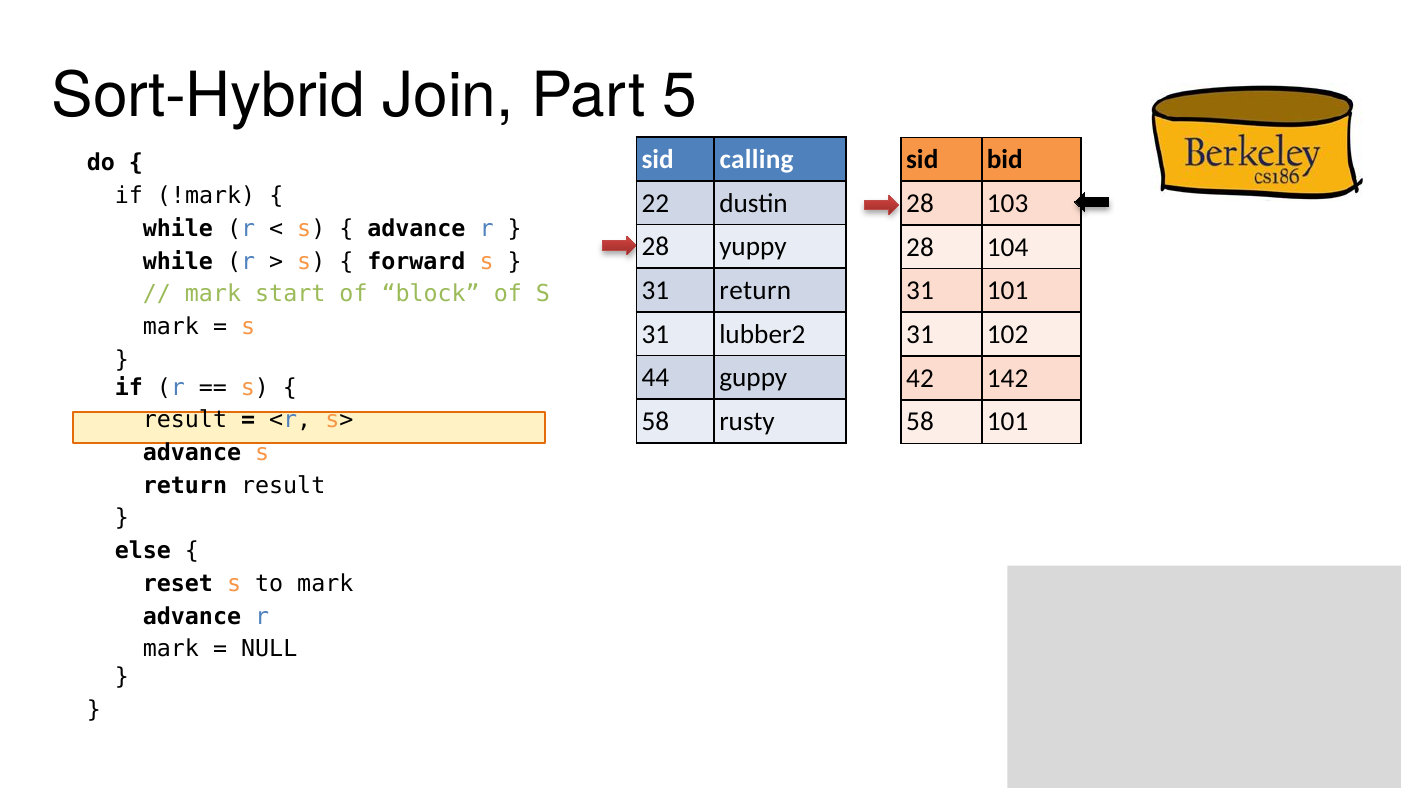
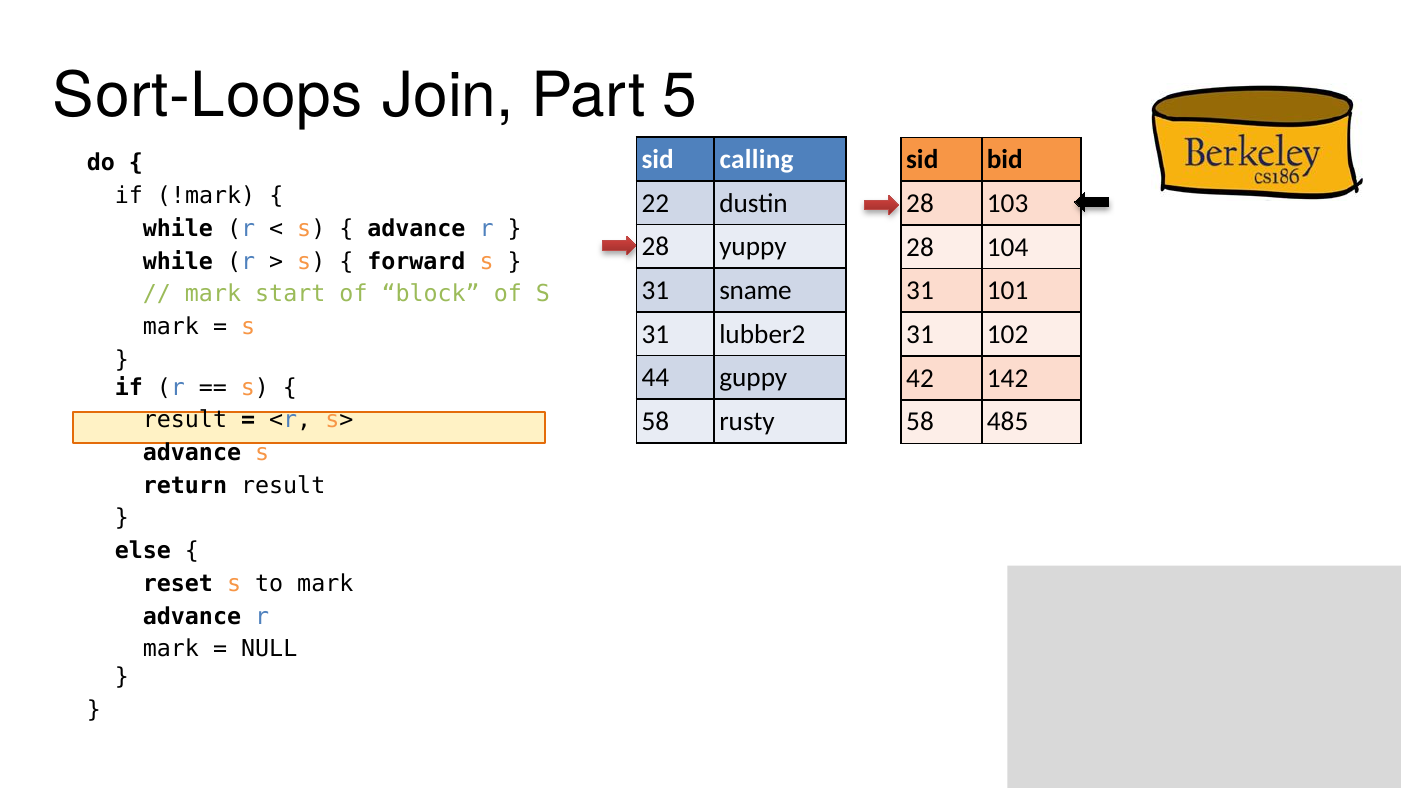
Sort-Hybrid: Sort-Hybrid -> Sort-Loops (208, 96)
31 return: return -> sname (756, 290)
58 101: 101 -> 485 (1008, 422)
